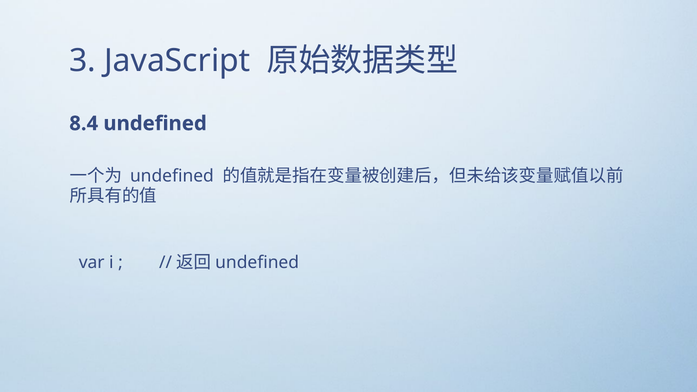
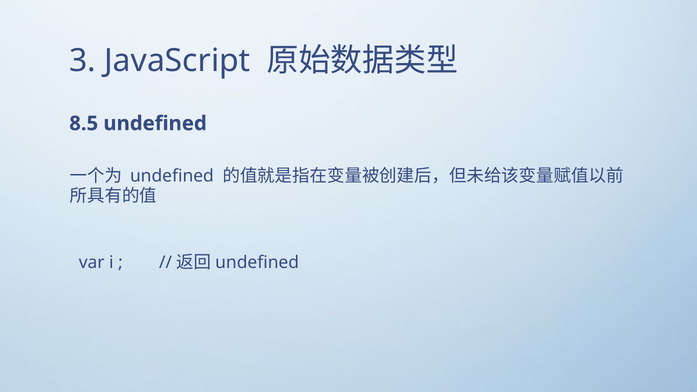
8.4: 8.4 -> 8.5 (84, 124)
